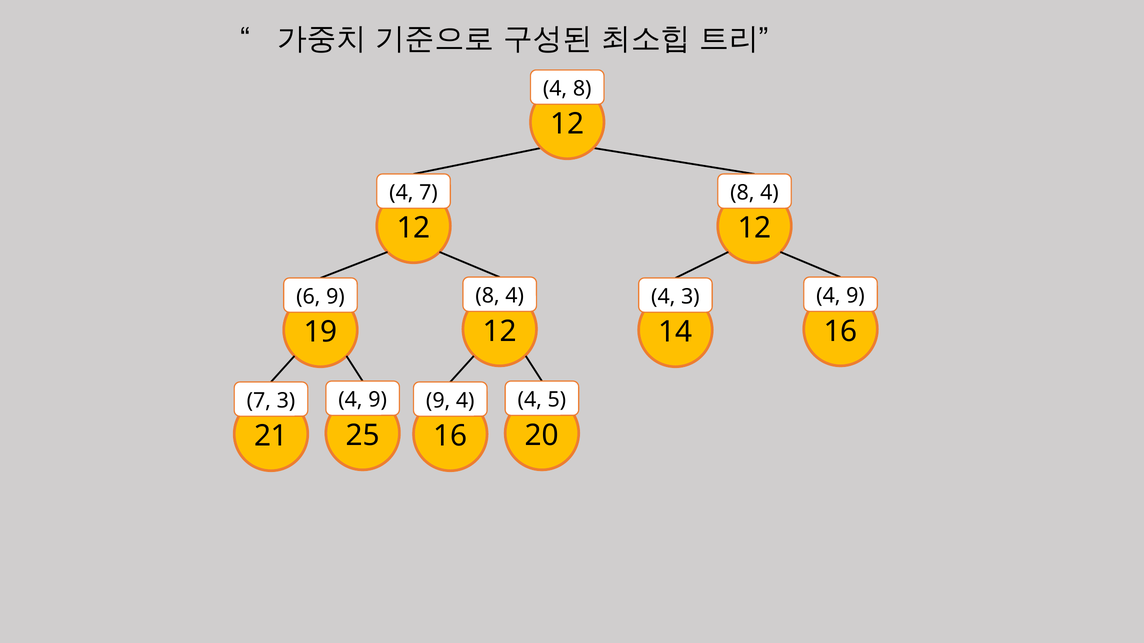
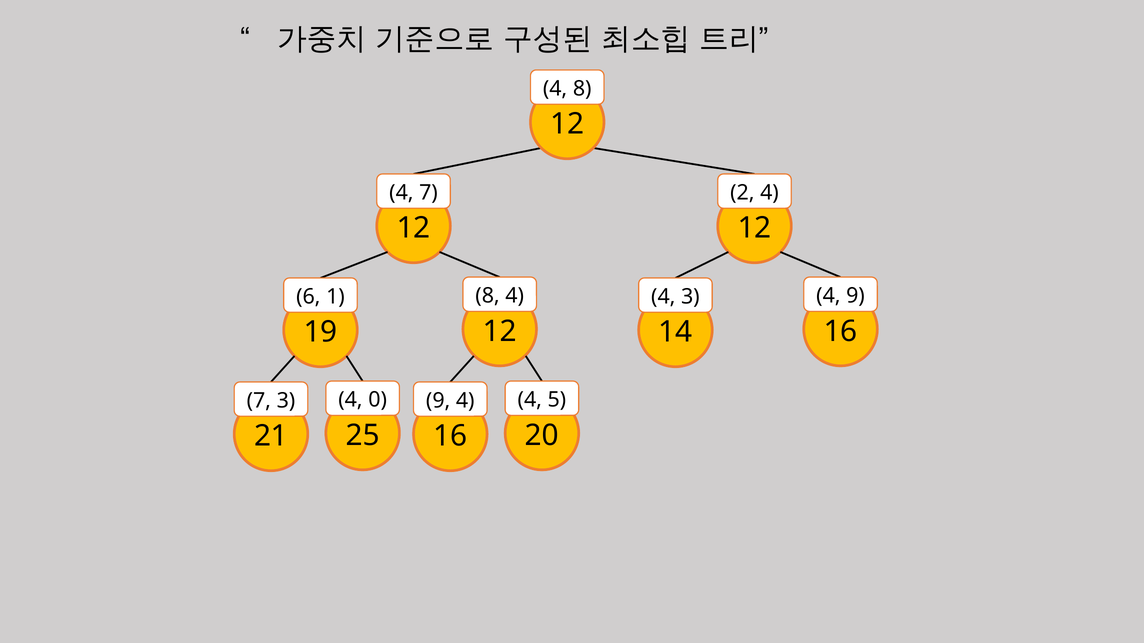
8: 8 -> 2 (742, 193)
6 9: 9 -> 1 (335, 297)
9: 9 -> 0 (378, 400)
